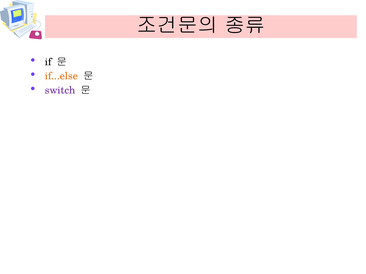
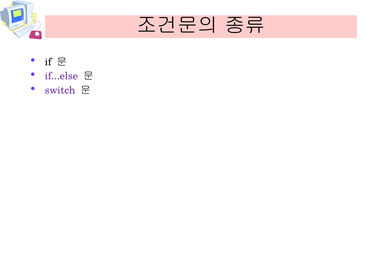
if...else colour: orange -> purple (61, 76)
